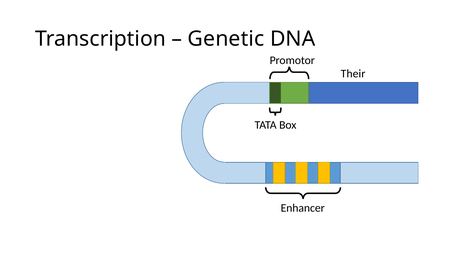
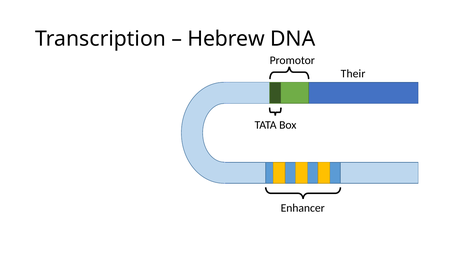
Genetic: Genetic -> Hebrew (226, 39)
